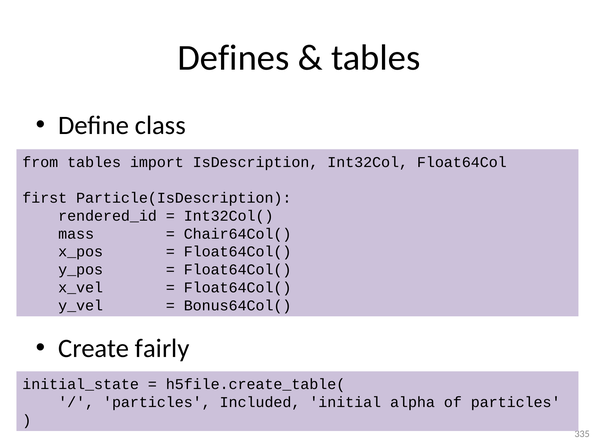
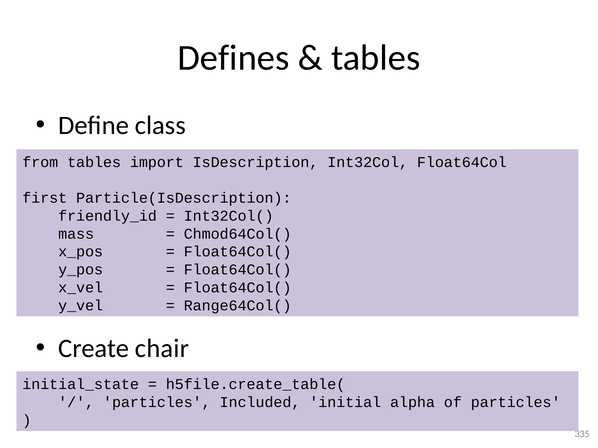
rendered_id: rendered_id -> friendly_id (108, 216)
Chair64Col(: Chair64Col( -> Chmod64Col( (238, 234)
Bonus64Col(: Bonus64Col( -> Range64Col( (238, 306)
fairly: fairly -> chair (162, 349)
